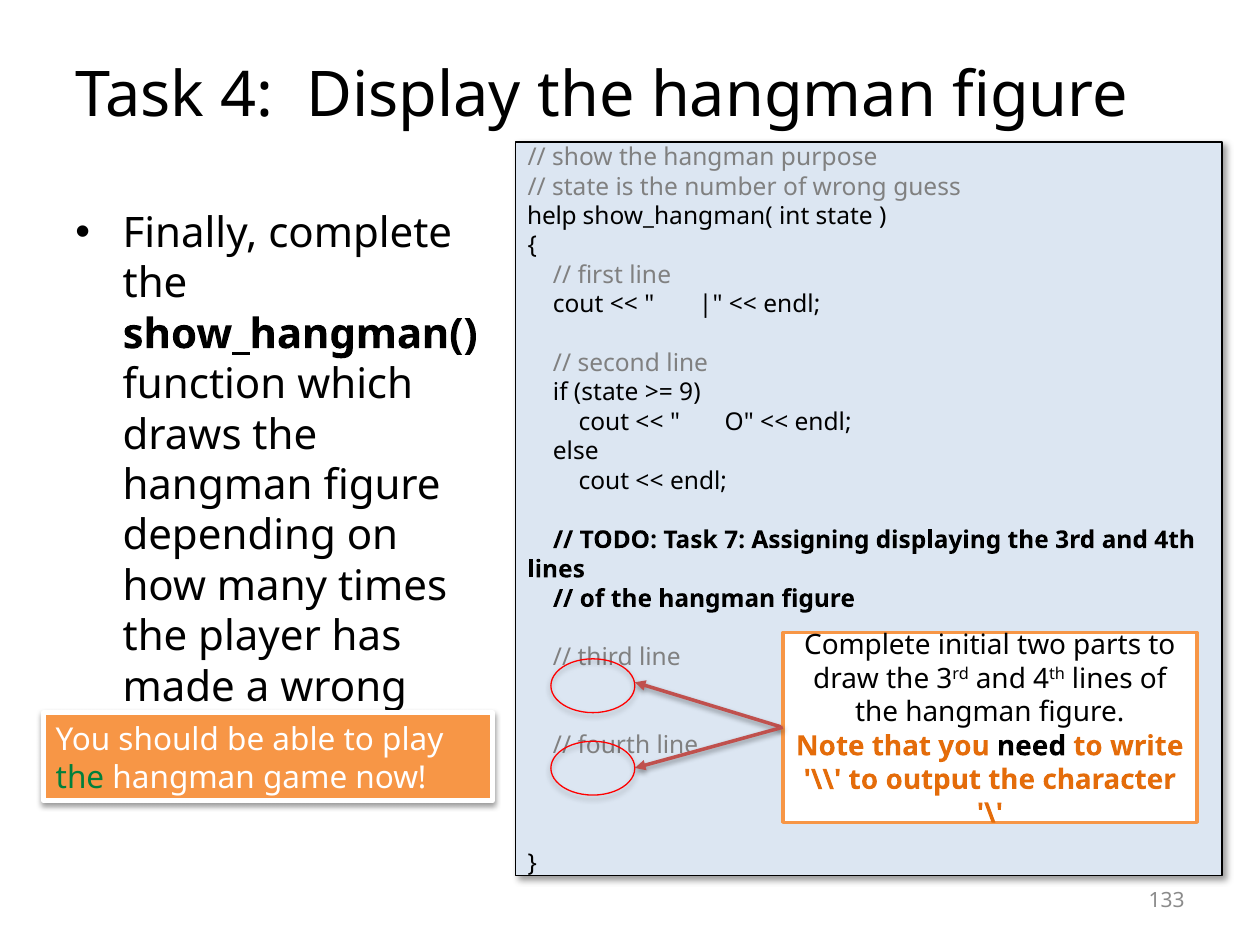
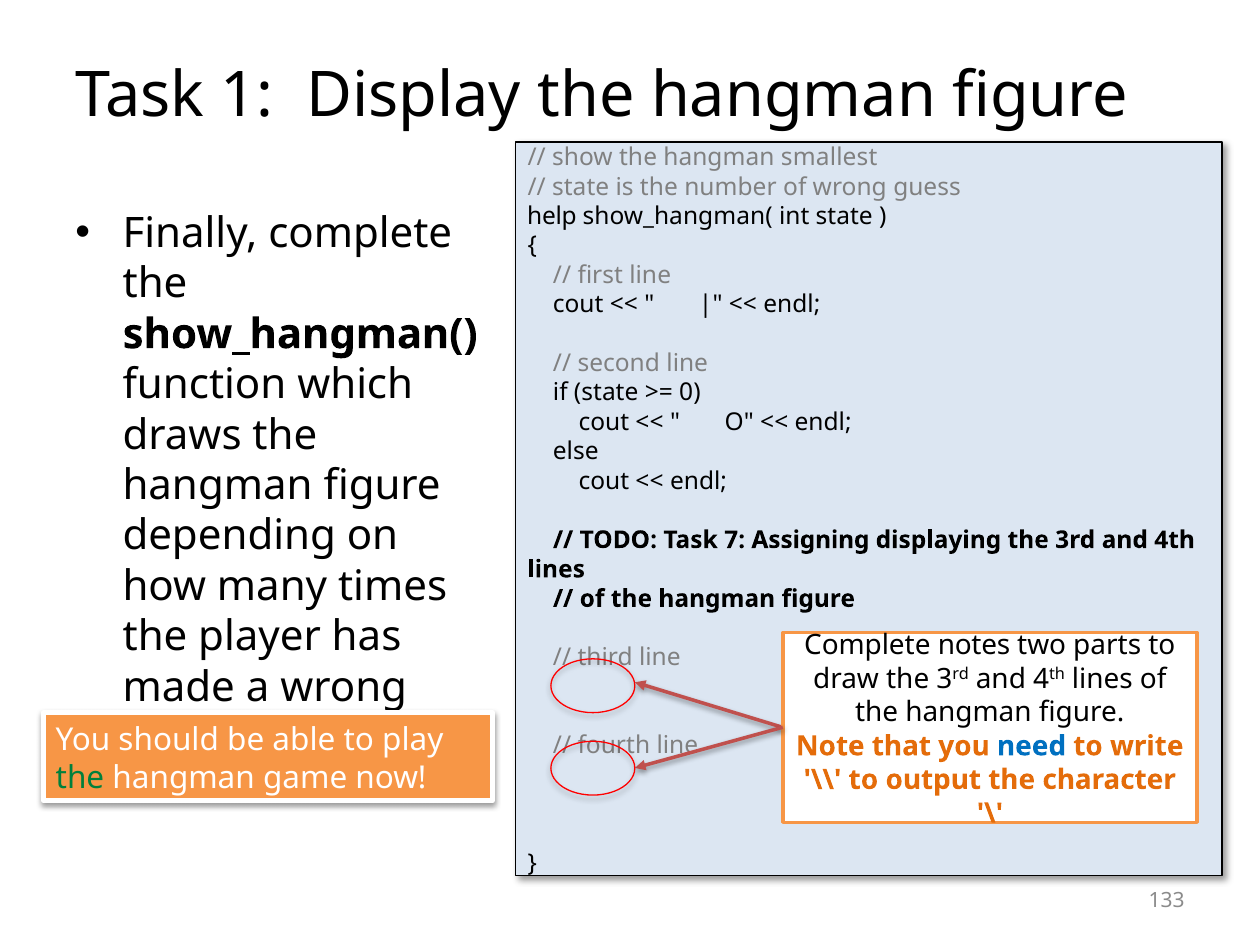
4: 4 -> 1 (247, 96)
purpose: purpose -> smallest (829, 157)
9: 9 -> 0 (690, 393)
initial: initial -> notes (974, 645)
need colour: black -> blue (1032, 746)
